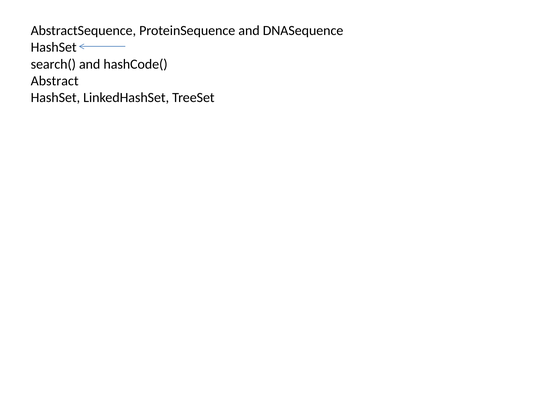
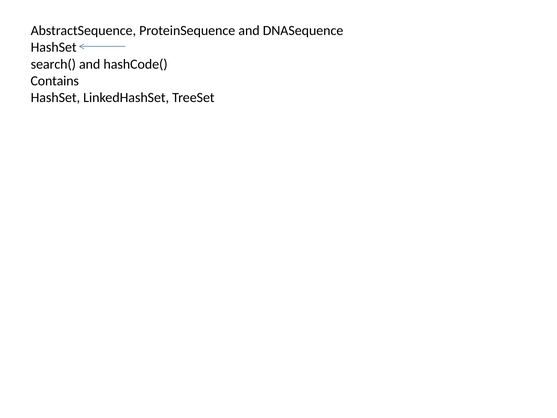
Abstract: Abstract -> Contains (55, 81)
